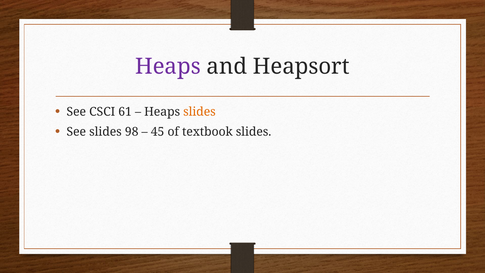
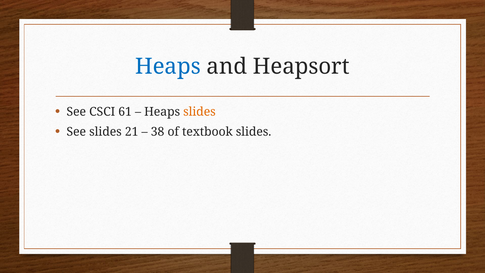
Heaps colour: purple -> blue (168, 67)
98: 98 -> 21 (132, 132)
45: 45 -> 38 (158, 132)
